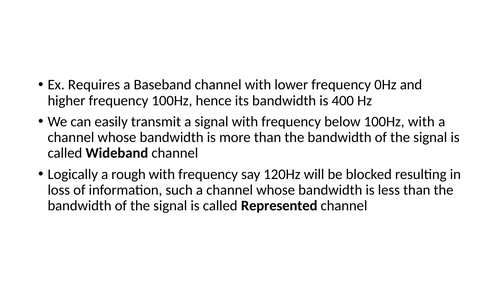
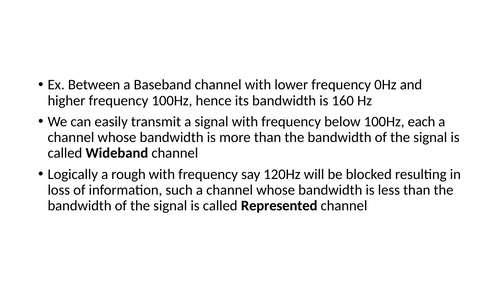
Requires: Requires -> Between (94, 85)
400: 400 -> 160 (343, 100)
100Hz with: with -> each (422, 121)
